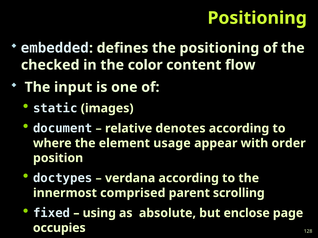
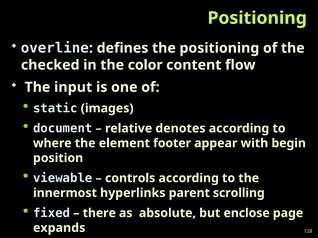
embedded: embedded -> overline (55, 48)
usage: usage -> footer (172, 143)
order: order -> begin (289, 143)
doctypes: doctypes -> viewable (63, 178)
verdana: verdana -> controls (130, 178)
comprised: comprised -> hyperlinks (133, 193)
using: using -> there (99, 213)
occupies: occupies -> expands (59, 228)
